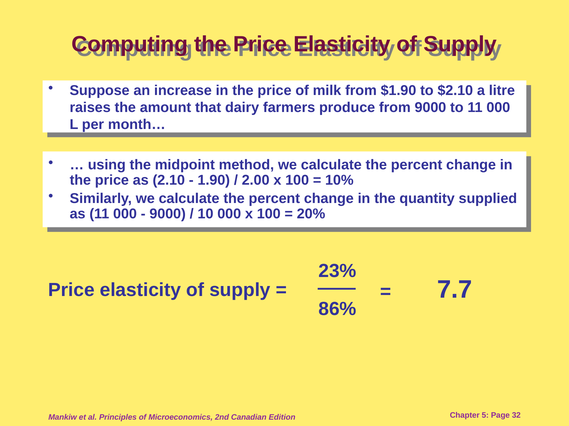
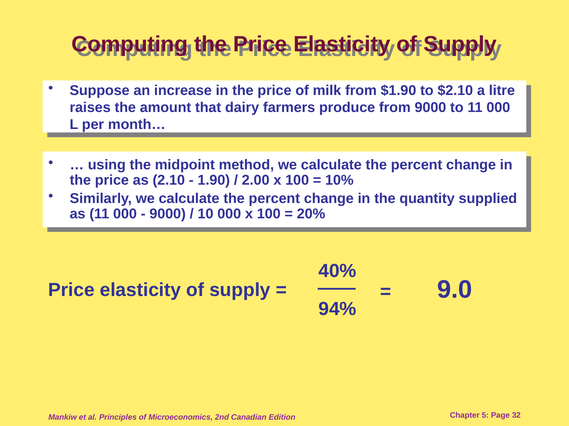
23%: 23% -> 40% (337, 272)
7.7: 7.7 -> 9.0 (455, 290)
86%: 86% -> 94% (337, 309)
